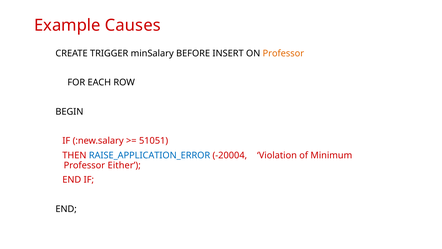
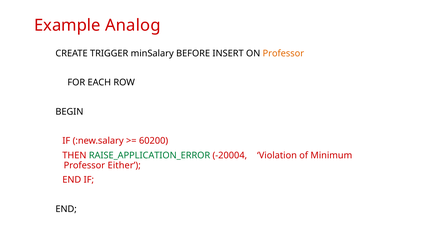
Causes: Causes -> Analog (133, 25)
51051: 51051 -> 60200 (154, 141)
RAISE_APPLICATION_ERROR colour: blue -> green (150, 155)
